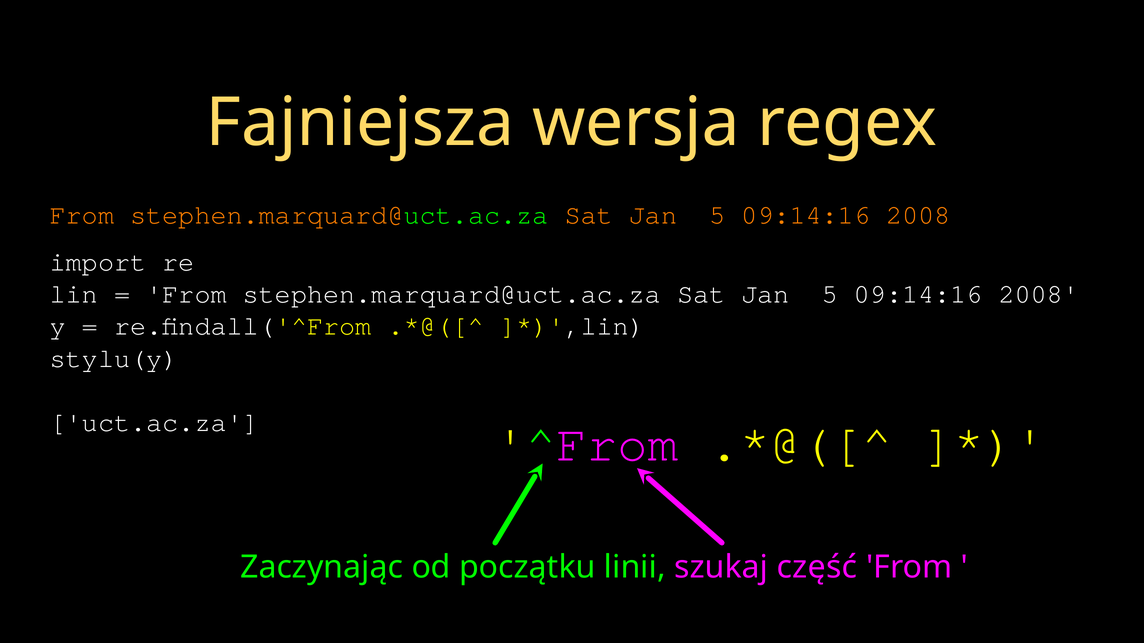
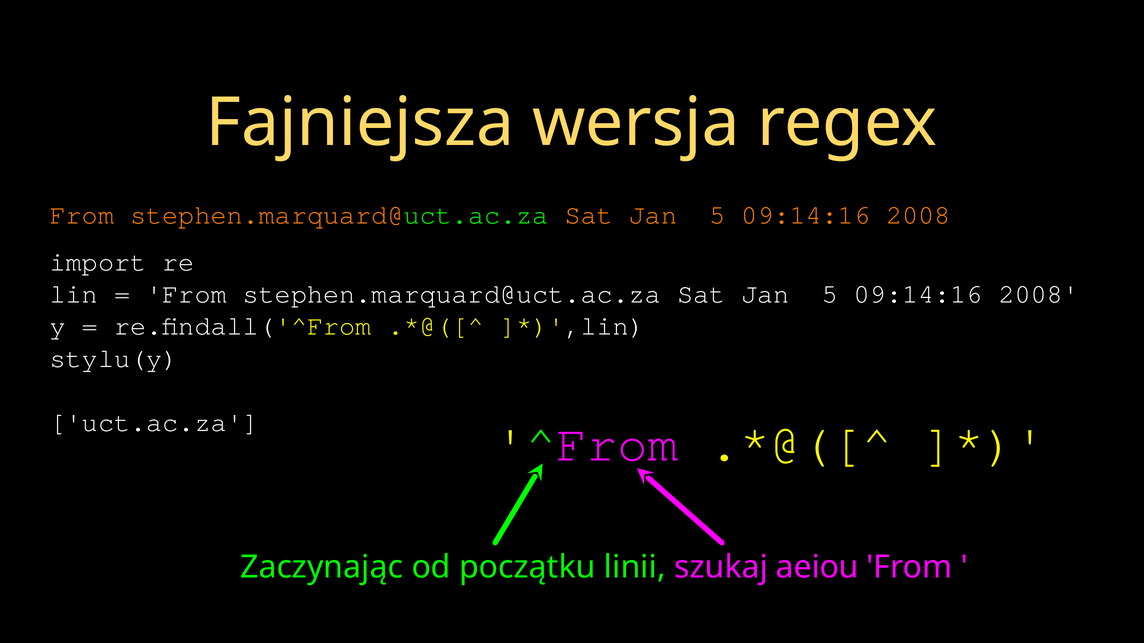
część: część -> aeiou (817, 567)
